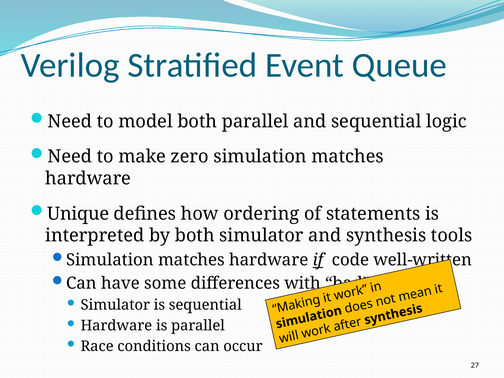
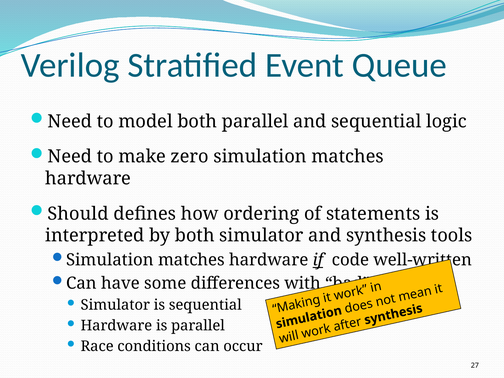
Unique: Unique -> Should (78, 214)
